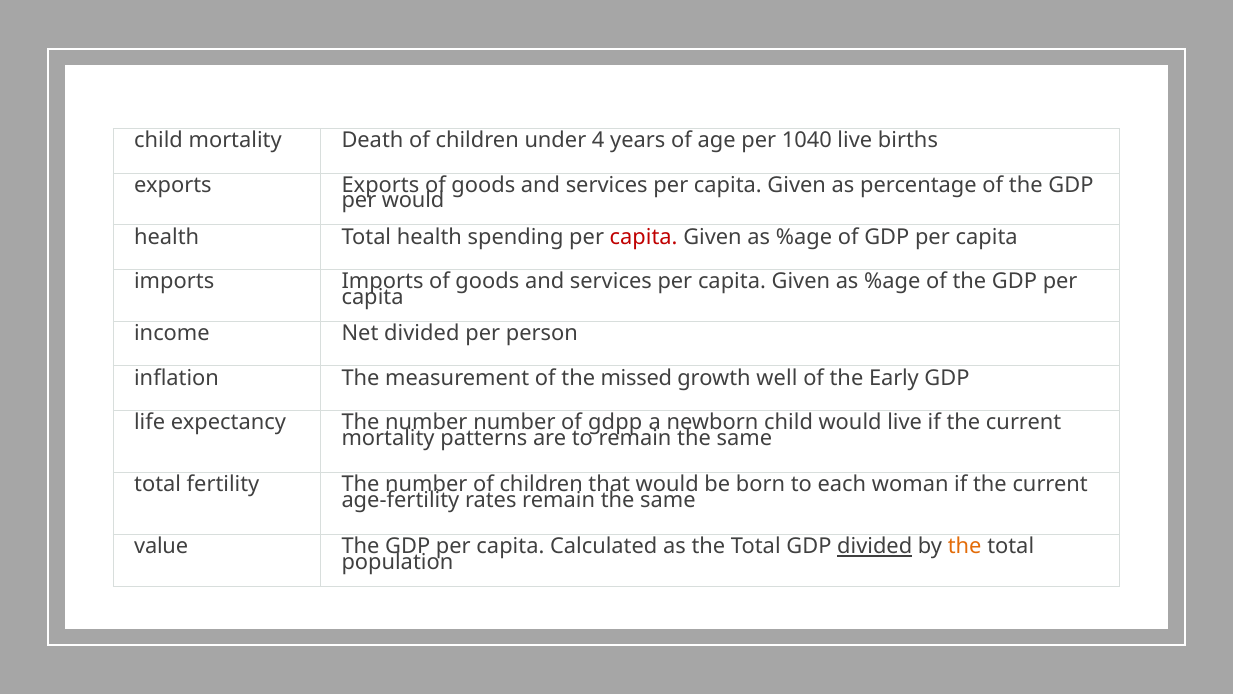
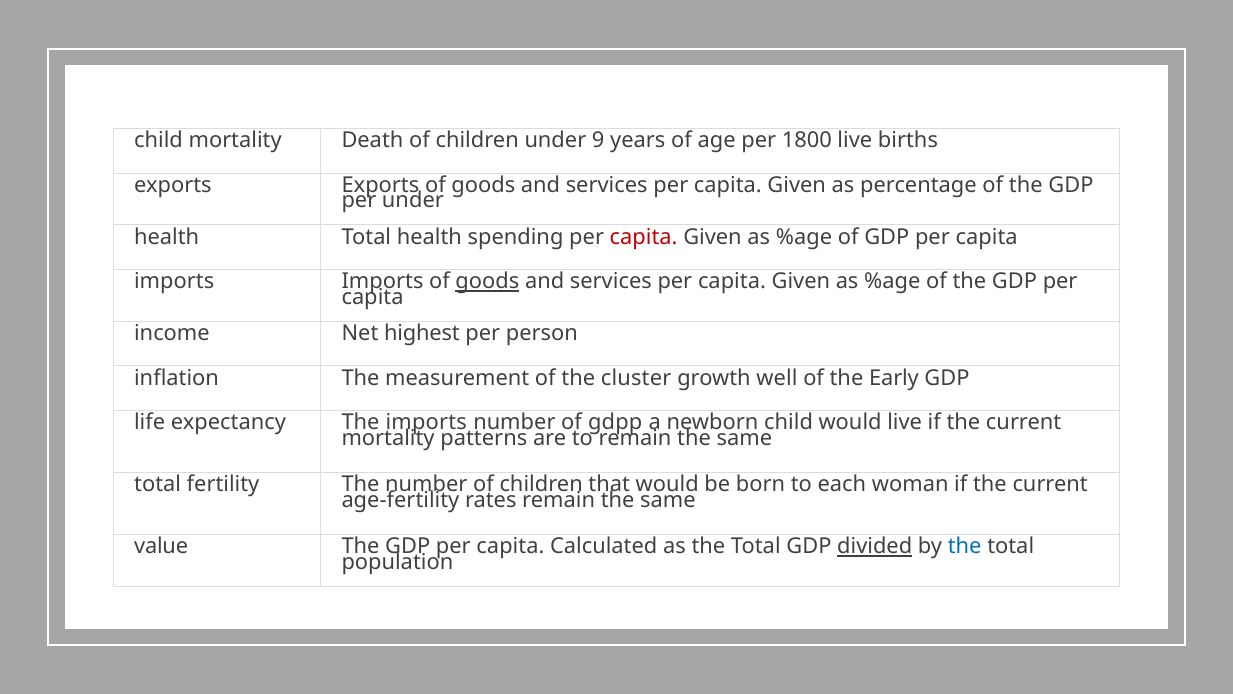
4: 4 -> 9 (598, 140)
1040: 1040 -> 1800 (807, 140)
per would: would -> under (413, 200)
goods underline: none -> present (487, 281)
Net divided: divided -> highest (422, 333)
missed: missed -> cluster (636, 378)
expectancy The number: number -> imports (426, 422)
the colour: orange -> blue (965, 546)
